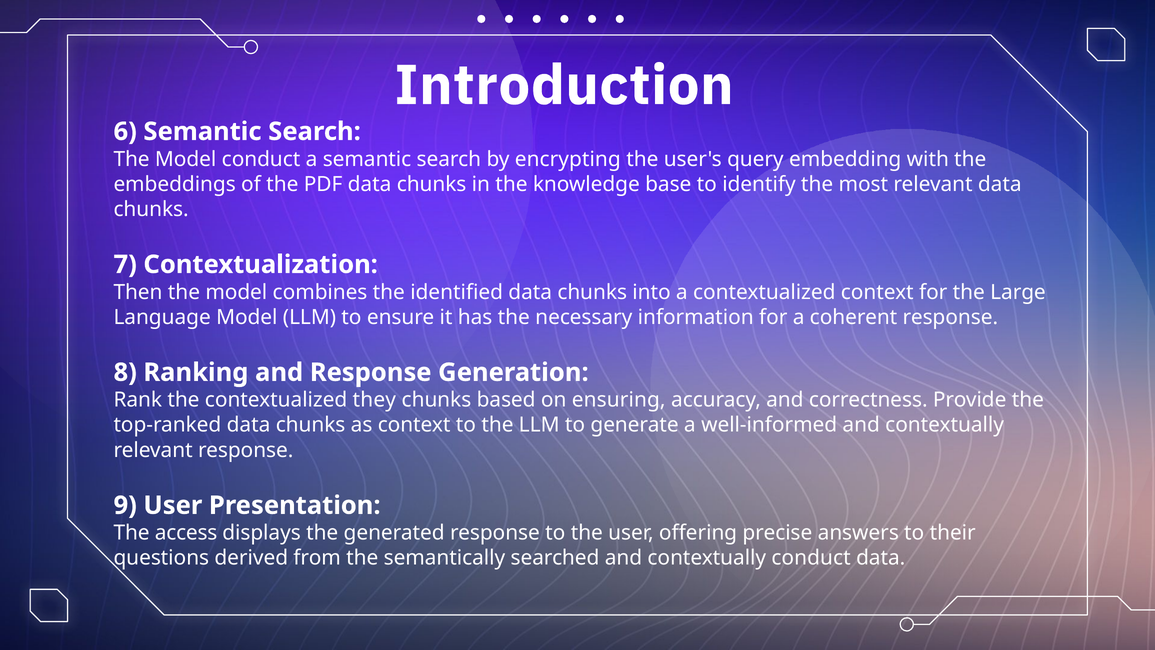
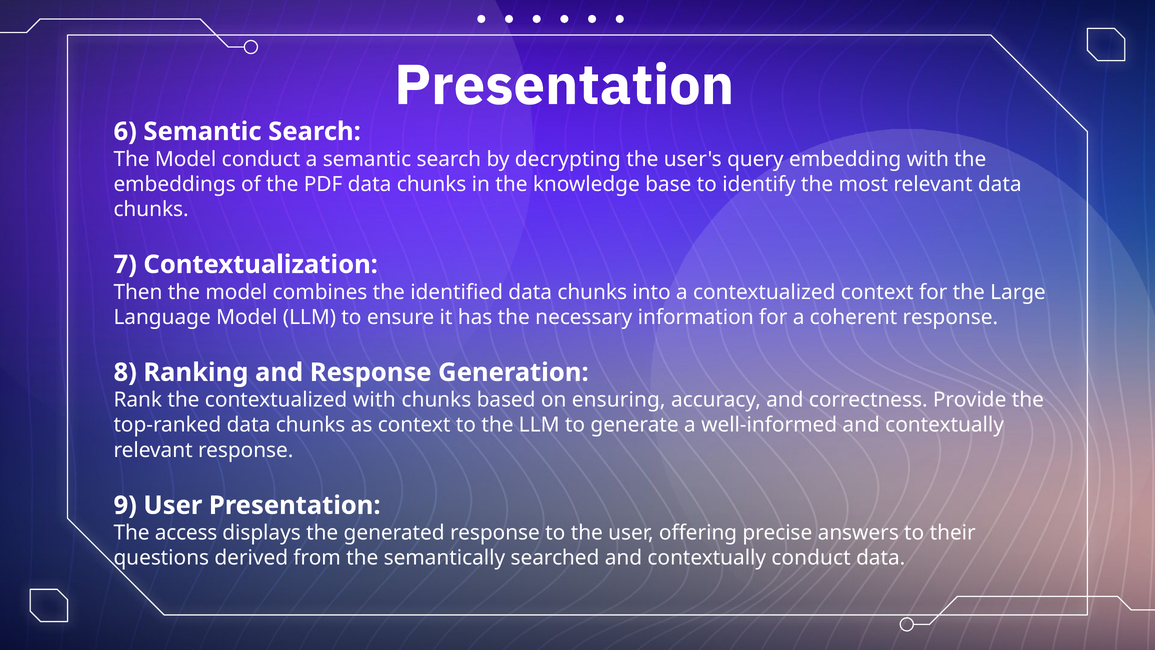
Introduction: Introduction -> Presentation (564, 85)
encrypting: encrypting -> decrypting (568, 159)
contextualized they: they -> with (374, 400)
